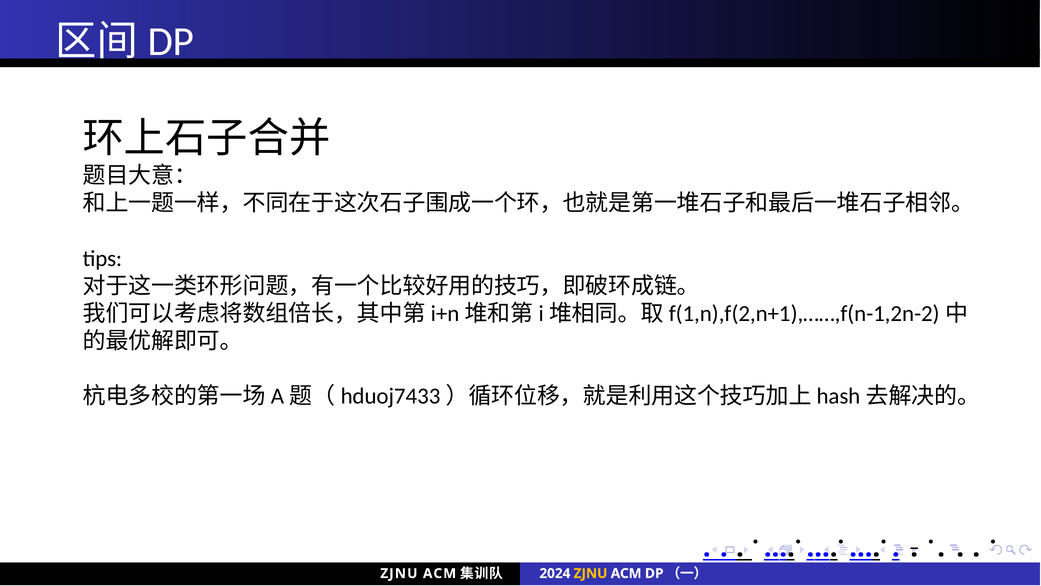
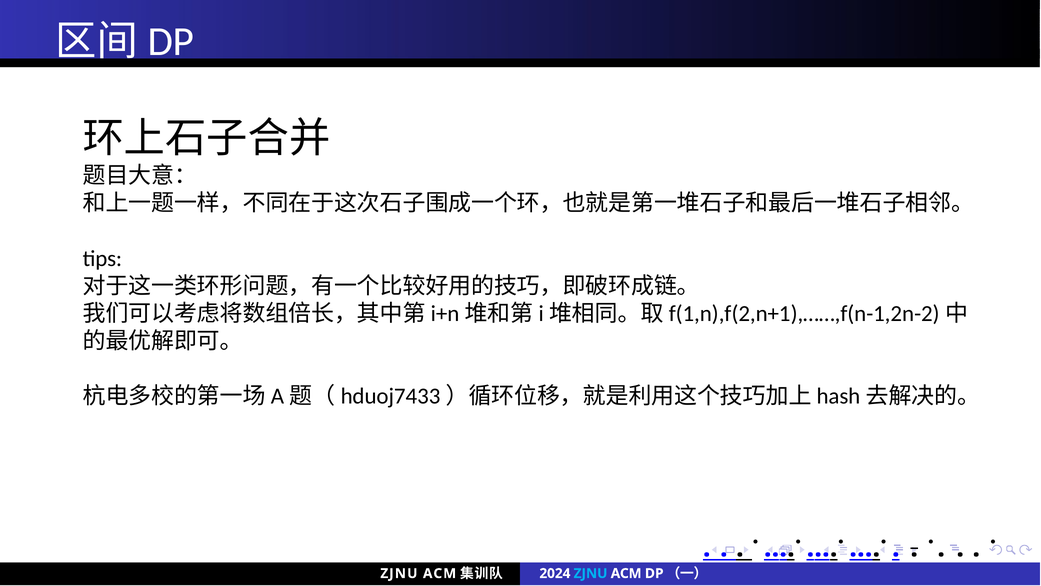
ZJNU colour: yellow -> light blue (591, 573)
